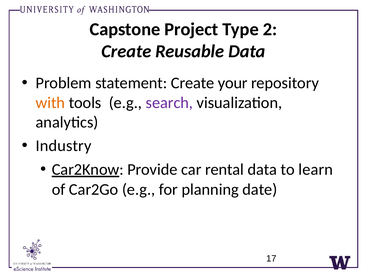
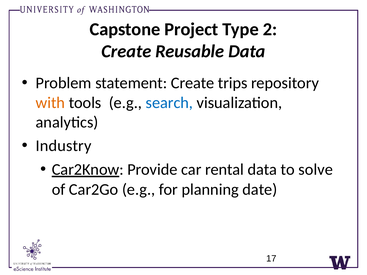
your: your -> trips (233, 83)
search colour: purple -> blue (169, 103)
learn: learn -> solve (316, 170)
